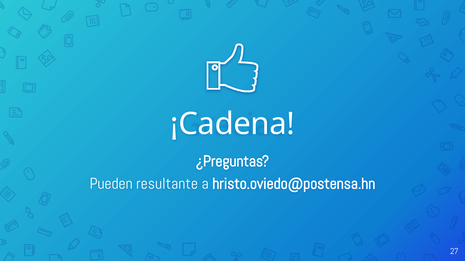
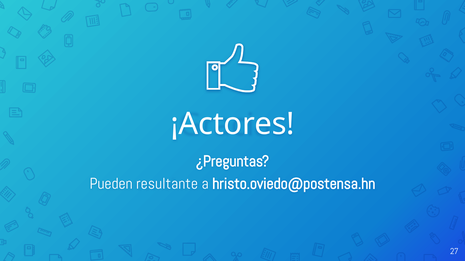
¡Cadena: ¡Cadena -> ¡Actores (233, 124)
